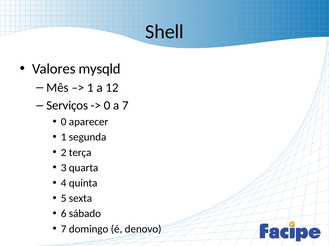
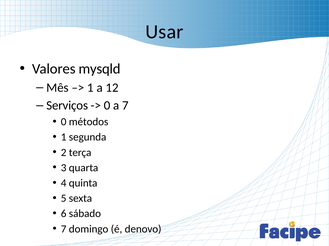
Shell: Shell -> Usar (164, 32)
aparecer: aparecer -> métodos (89, 122)
